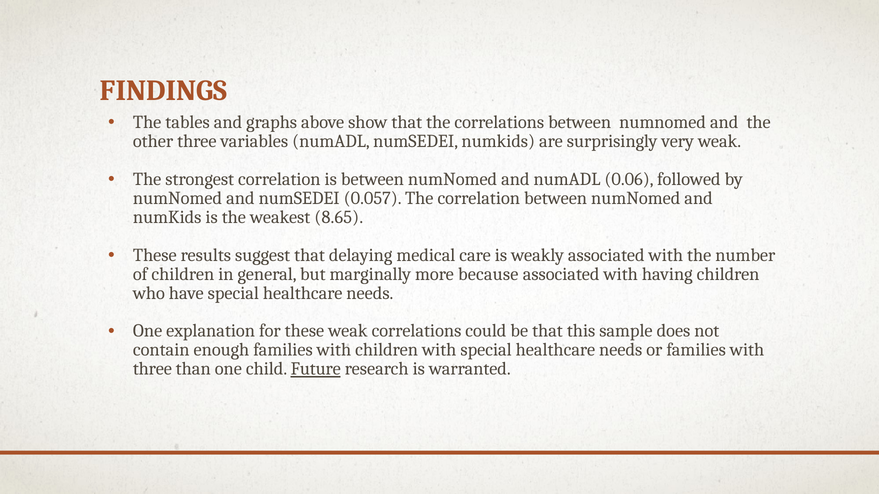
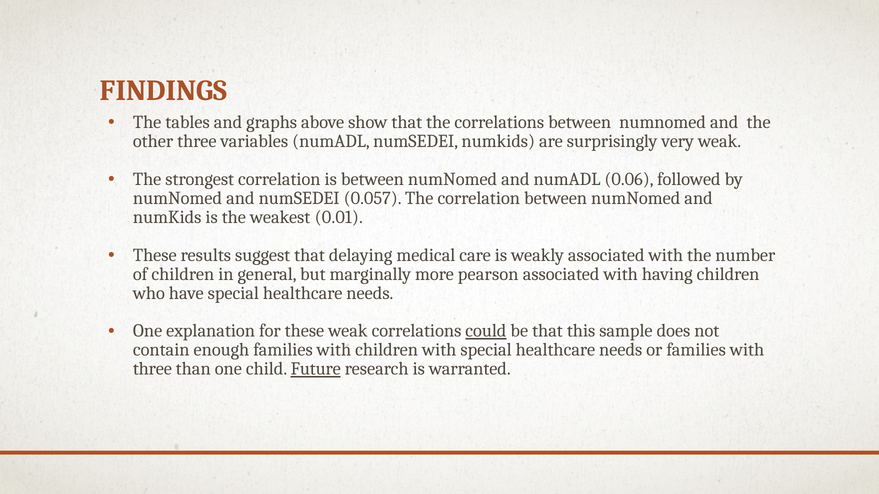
8.65: 8.65 -> 0.01 (339, 217)
because: because -> pearson (488, 274)
could underline: none -> present (486, 331)
